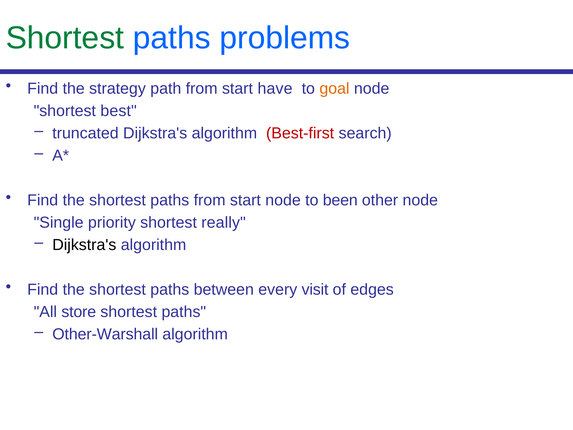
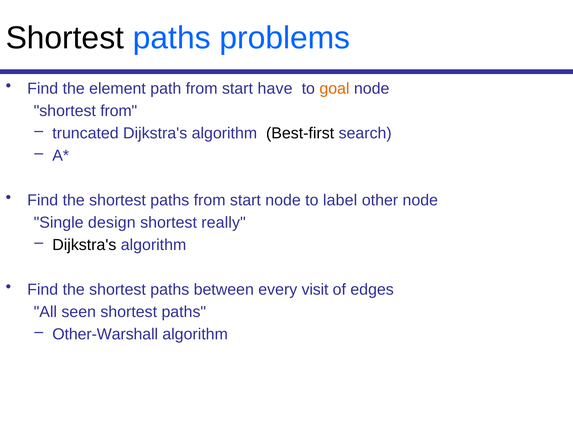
Shortest colour: green -> black (65, 38)
strategy: strategy -> element (117, 89)
shortest best: best -> from (119, 111)
Best-first colour: red -> black (300, 133)
been: been -> label (340, 200)
priority: priority -> design (112, 222)
store: store -> seen (79, 312)
